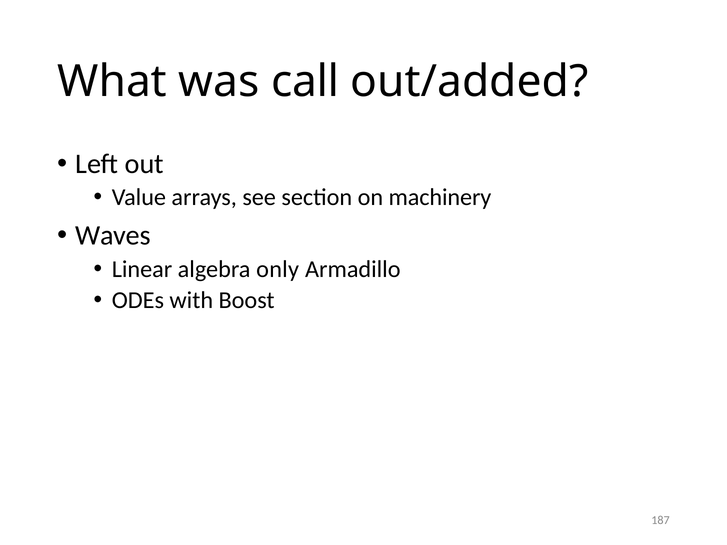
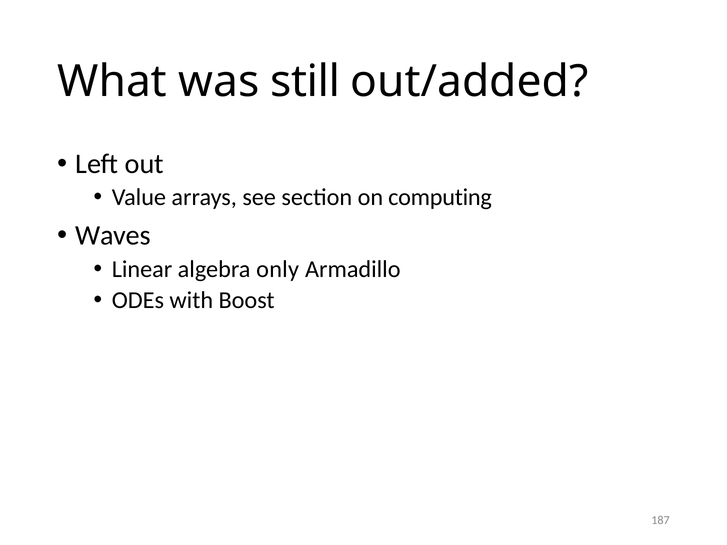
call: call -> still (305, 81)
machinery: machinery -> computing (440, 197)
